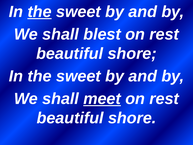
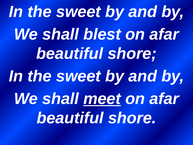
the underline: present -> none (40, 12)
rest: rest -> afar (164, 34)
rest: rest -> afar (164, 99)
